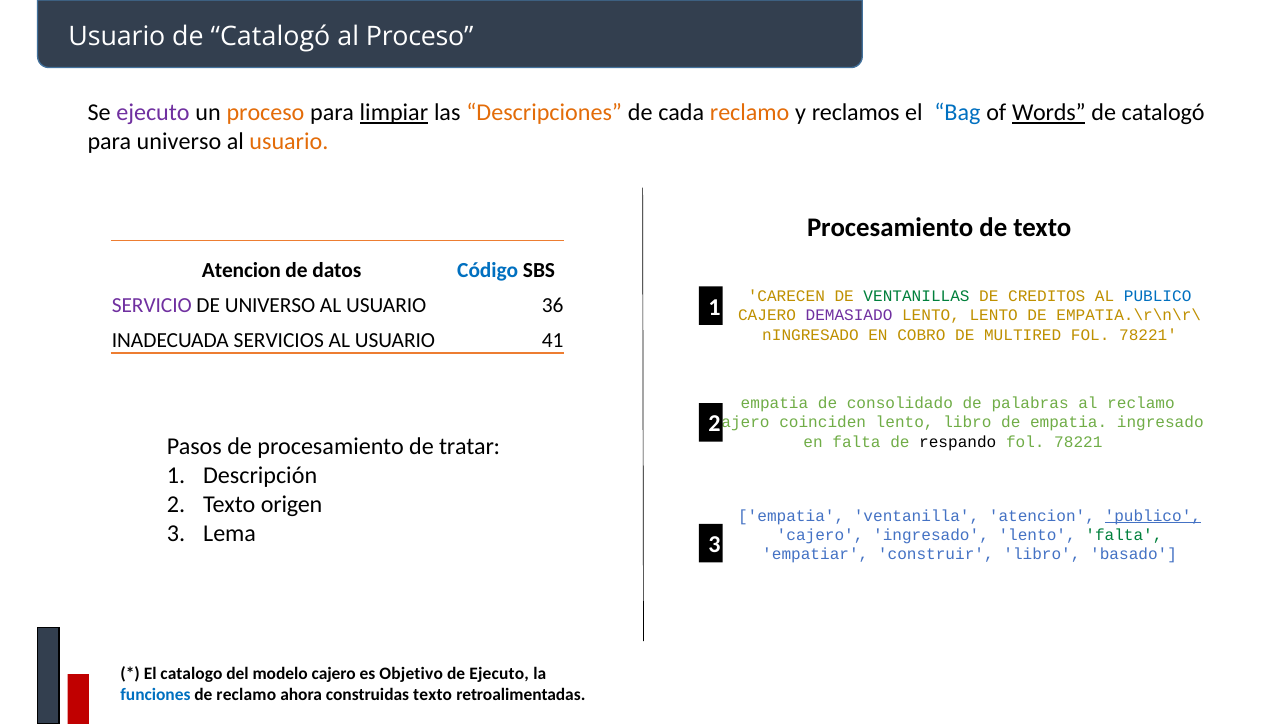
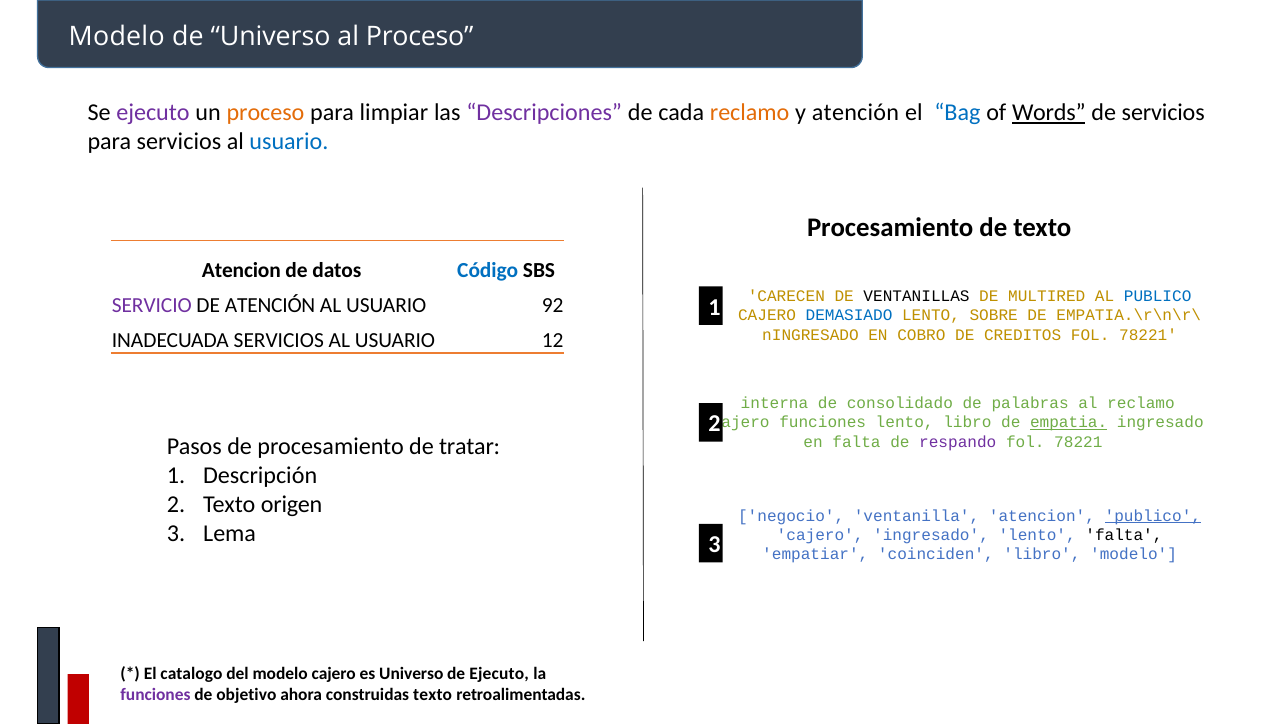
Usuario: Usuario -> Modelo (117, 37)
Catalogó: Catalogó -> Universo (271, 37)
limpiar underline: present -> none (394, 112)
Descripciones colour: orange -> purple (544, 112)
y reclamos: reclamos -> atención (855, 112)
catalogó: catalogó -> servicios (1163, 112)
para universo: universo -> servicios (179, 141)
usuario colour: orange -> blue (289, 141)
VENTANILLAS colour: green -> black (917, 296)
CREDITOS: CREDITOS -> MULTIRED (1047, 296)
DE UNIVERSO: UNIVERSO -> ATENCIÓN (270, 305)
36: 36 -> 92 (553, 305)
DEMASIADO colour: purple -> blue (849, 316)
LENTO LENTO: LENTO -> SOBRE (994, 316)
MULTIRED: MULTIRED -> CREDITOS (1023, 335)
41: 41 -> 12 (553, 340)
empatia: empatia -> interna (774, 403)
coinciden: coinciden -> funciones (823, 422)
empatia underline: none -> present (1069, 422)
respando colour: black -> purple (958, 442)
empatia: empatia -> negocio (791, 516)
falta colour: green -> black (1124, 535)
construir: construir -> coinciden (936, 555)
libro basado: basado -> modelo (1134, 555)
es Objetivo: Objetivo -> Universo (411, 674)
funciones colour: blue -> purple (155, 695)
de reclamo: reclamo -> objetivo (246, 695)
